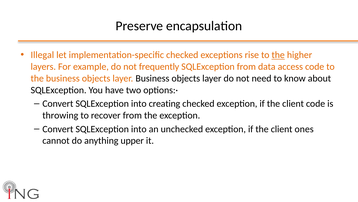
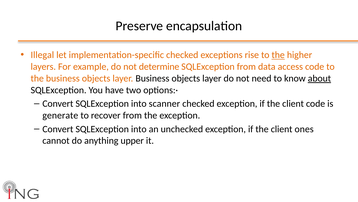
frequently: frequently -> determine (159, 67)
about underline: none -> present (319, 78)
creating: creating -> scanner (164, 103)
throwing: throwing -> generate (60, 115)
